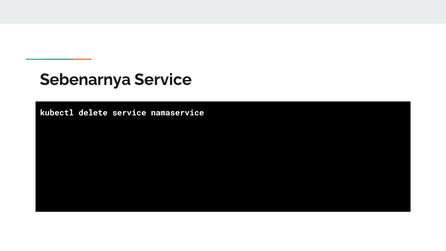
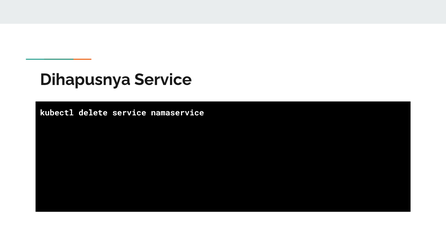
Sebenarnya: Sebenarnya -> Dihapusnya (85, 80)
